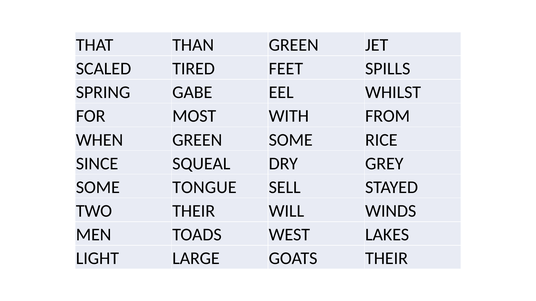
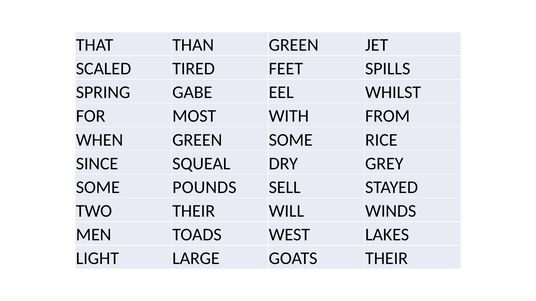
TONGUE: TONGUE -> POUNDS (204, 188)
